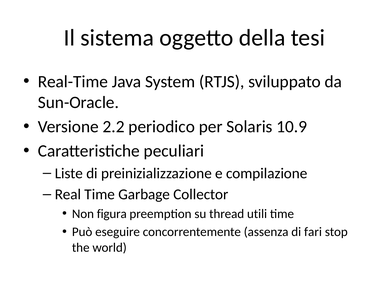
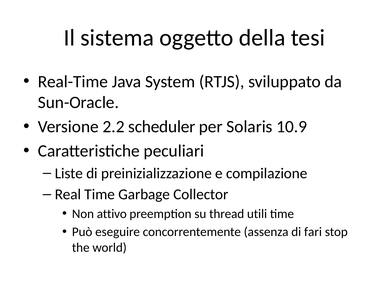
periodico: periodico -> scheduler (162, 127)
figura: figura -> attivo (112, 214)
